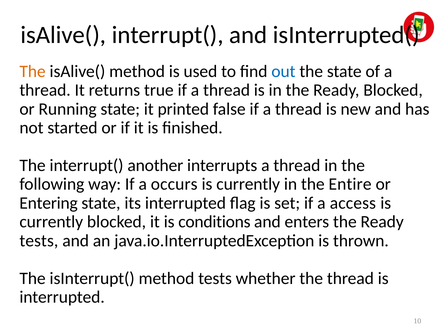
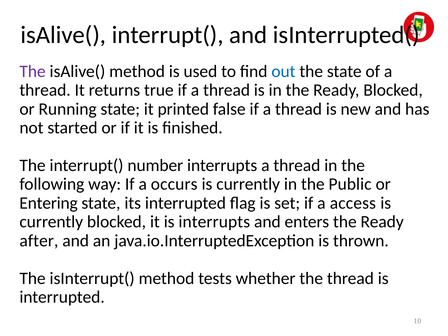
The colour: orange -> purple (33, 71)
another: another -> number (155, 165)
Entire: Entire -> Public (350, 184)
is conditions: conditions -> interrupts (214, 222)
tests: tests -> after (39, 241)
